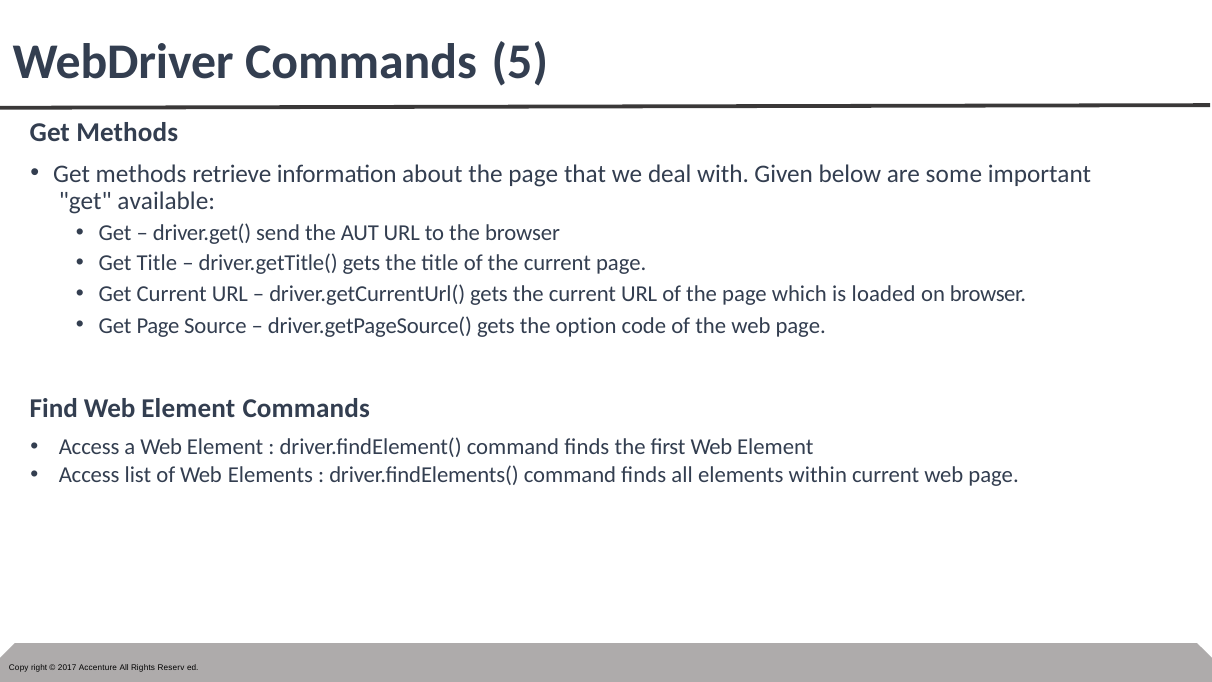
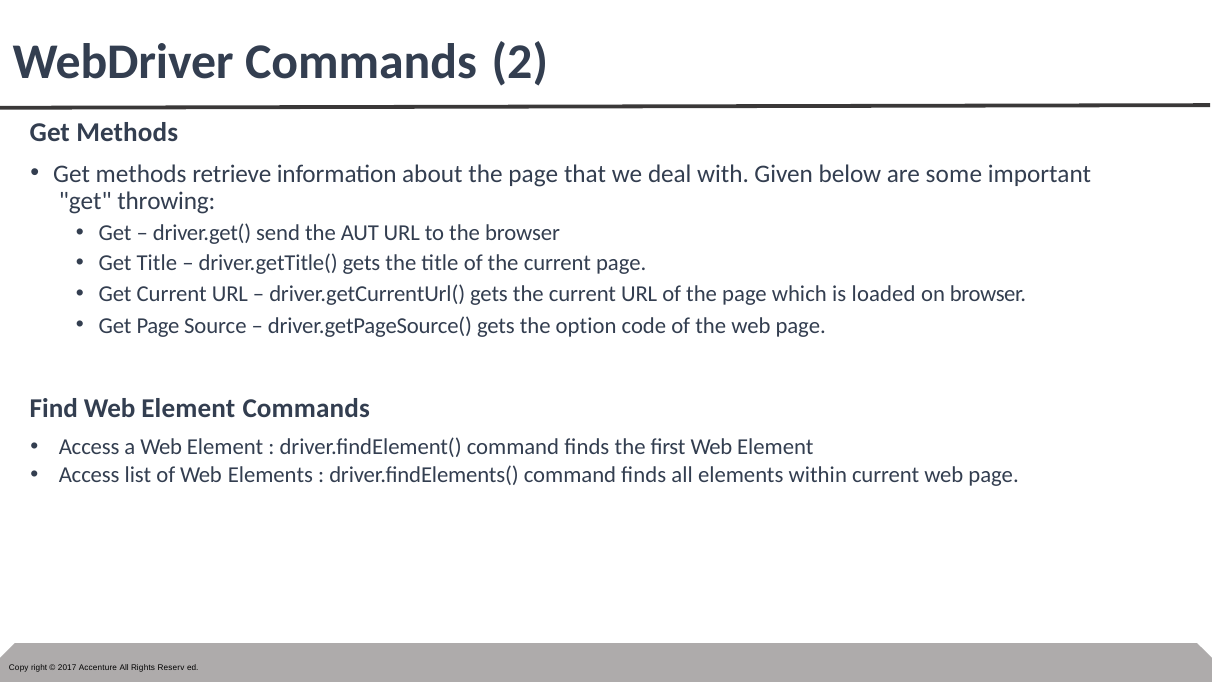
5: 5 -> 2 (520, 62)
available: available -> throwing (166, 201)
